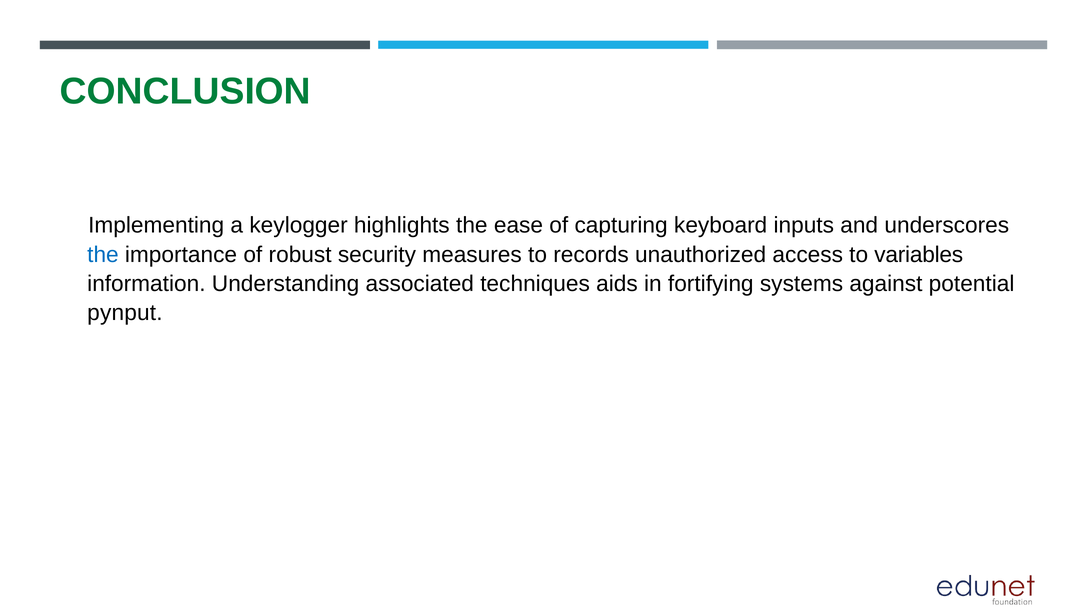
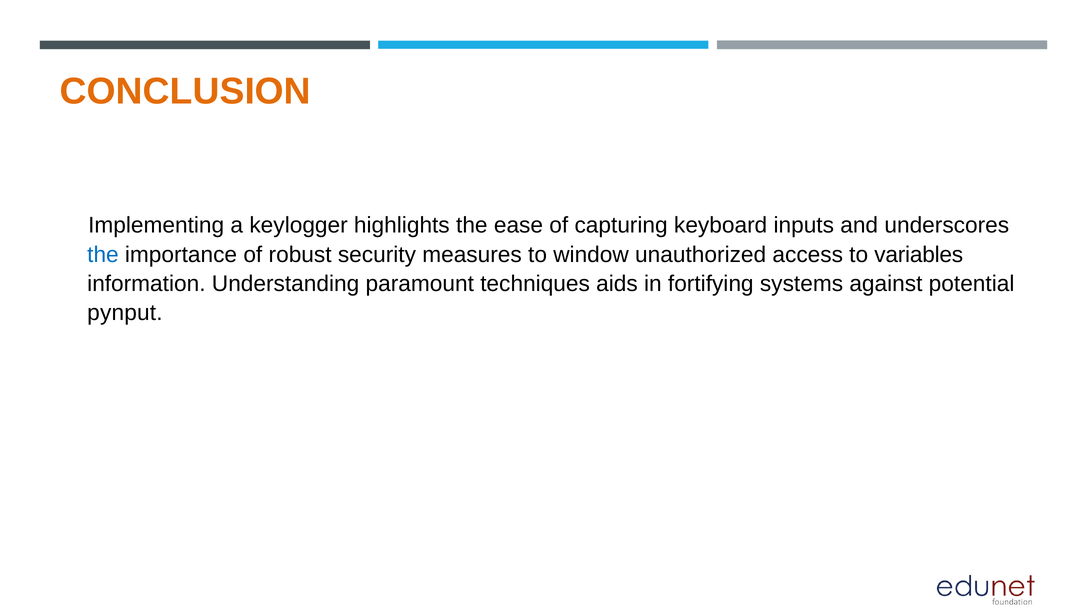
CONCLUSION colour: green -> orange (185, 92)
records: records -> window (591, 255)
associated: associated -> paramount (420, 284)
